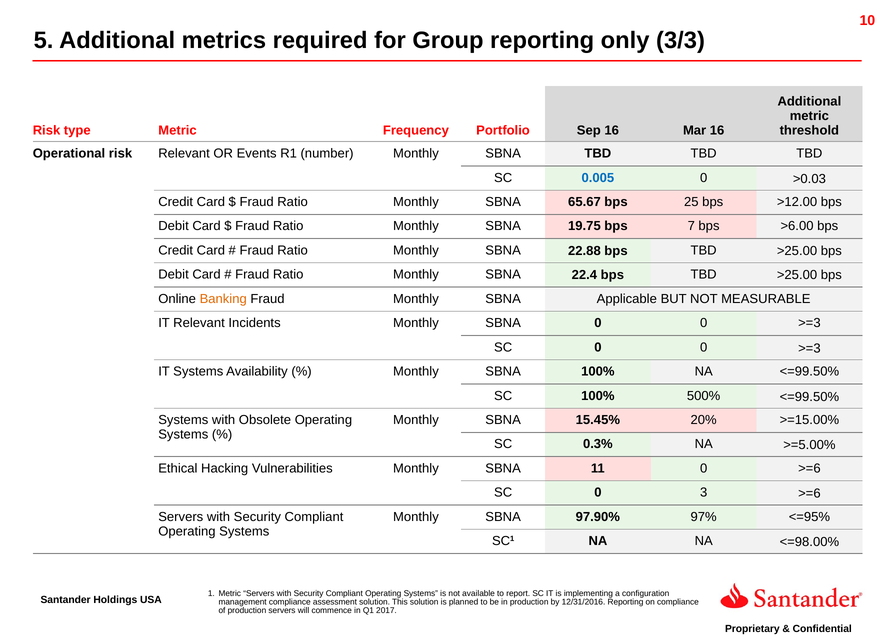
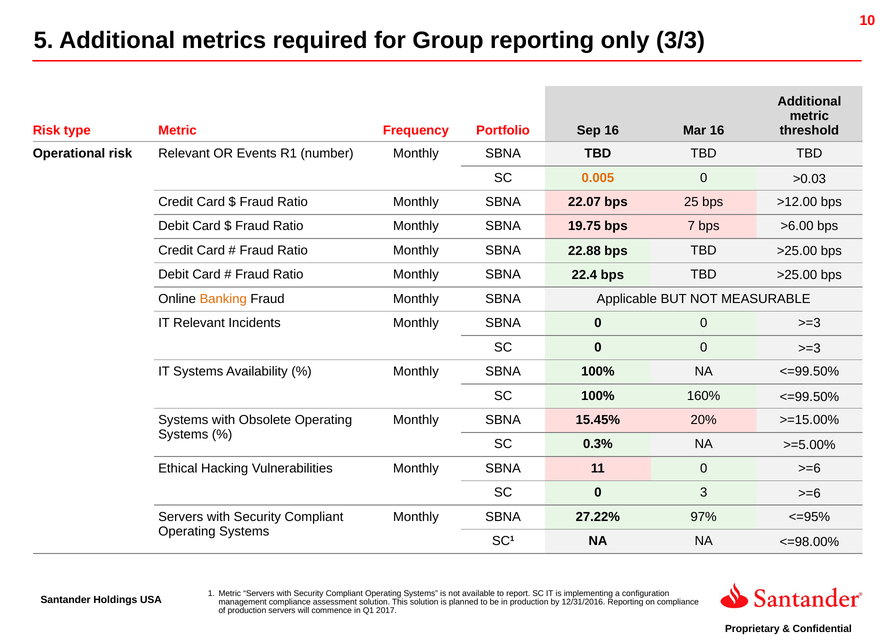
0.005 colour: blue -> orange (598, 178)
65.67: 65.67 -> 22.07 (584, 202)
500%: 500% -> 160% (704, 396)
97.90%: 97.90% -> 27.22% (598, 517)
